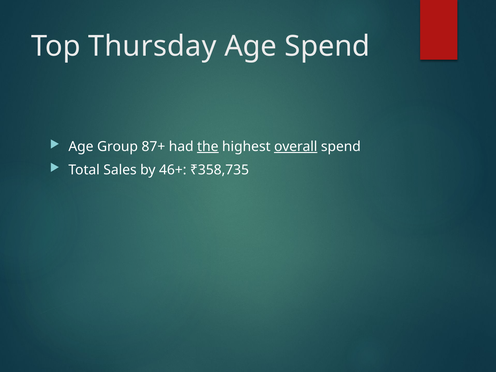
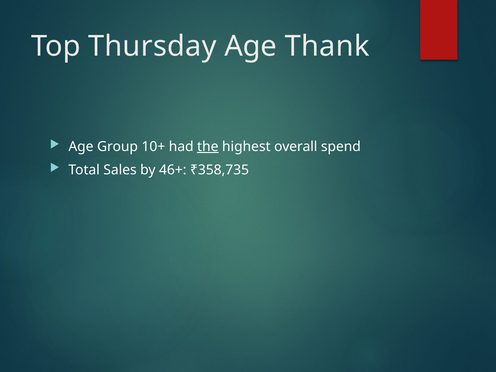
Age Spend: Spend -> Thank (327, 46)
87+: 87+ -> 10+ (153, 147)
overall underline: present -> none (296, 147)
